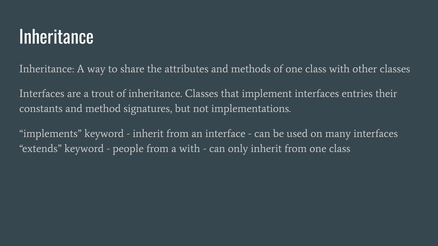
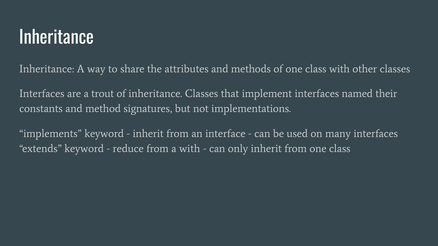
entries: entries -> named (357, 94)
people: people -> reduce (128, 149)
